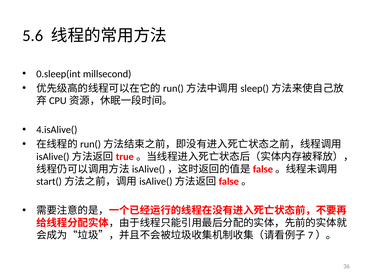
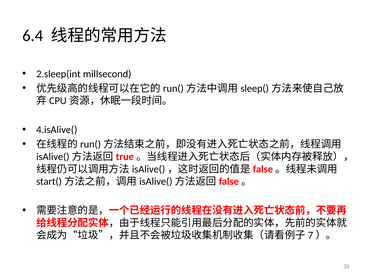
5.6: 5.6 -> 6.4 (33, 36)
0.sleep(int: 0.sleep(int -> 2.sleep(int (58, 74)
